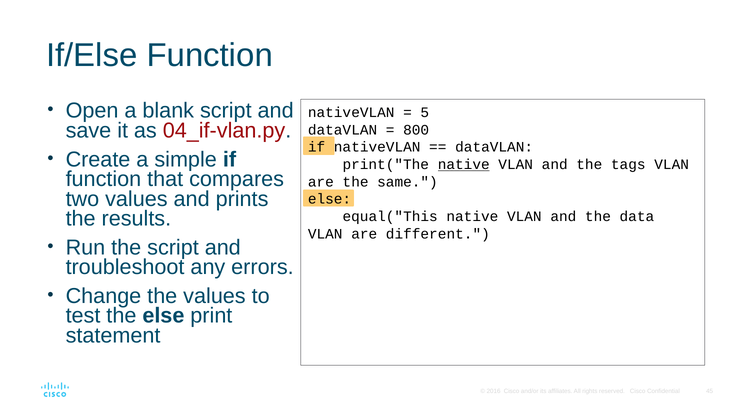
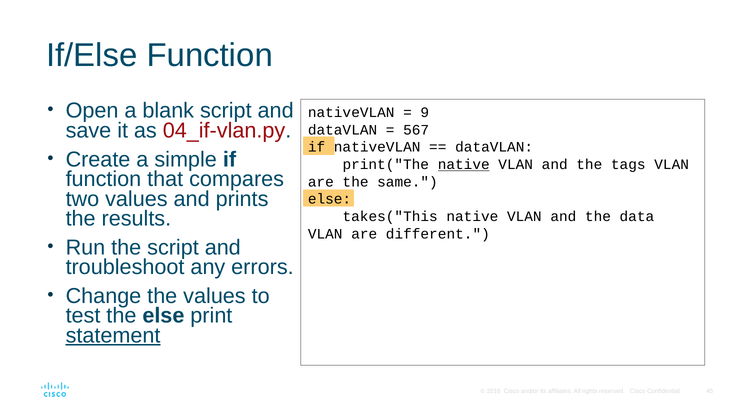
5: 5 -> 9 (425, 112)
800: 800 -> 567 (416, 130)
equal("This: equal("This -> takes("This (390, 216)
statement underline: none -> present (113, 335)
